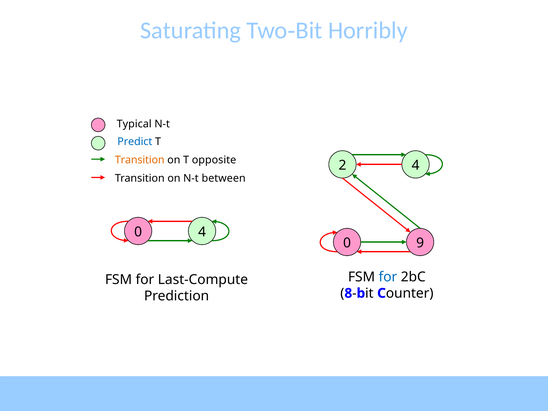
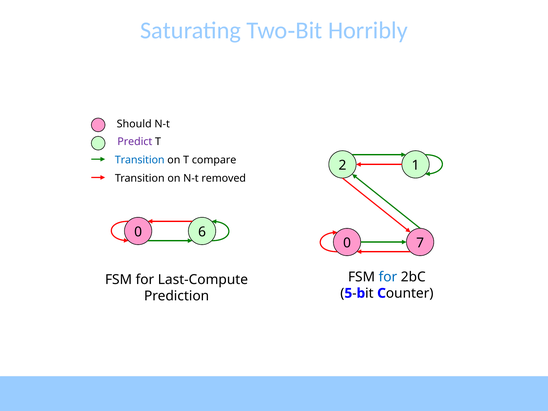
Typical: Typical -> Should (134, 124)
Predict colour: blue -> purple (135, 142)
Transition colour: orange -> blue (140, 160)
opposite: opposite -> compare (214, 160)
2 4: 4 -> 1 (416, 165)
between: between -> removed (224, 178)
0 4: 4 -> 6 (202, 232)
9: 9 -> 7 (420, 243)
8: 8 -> 5 (348, 293)
